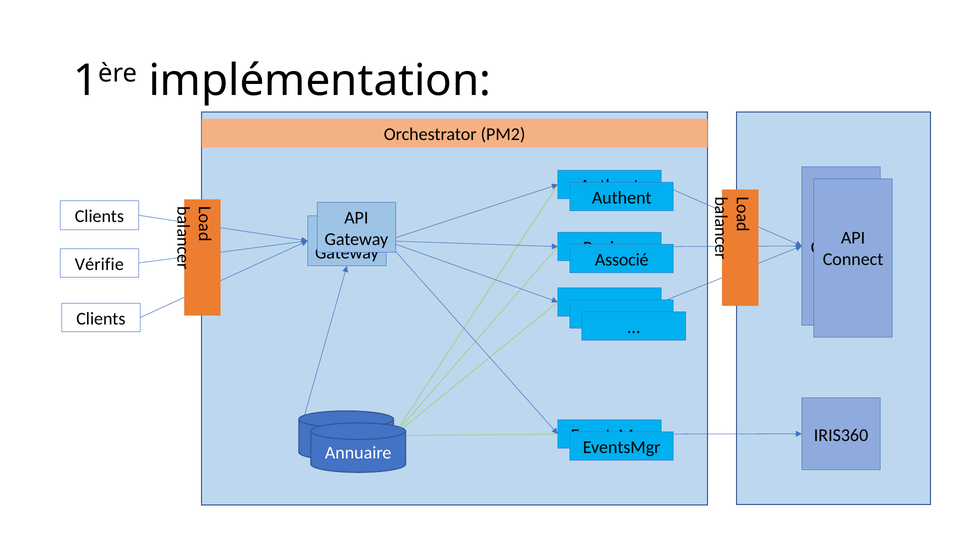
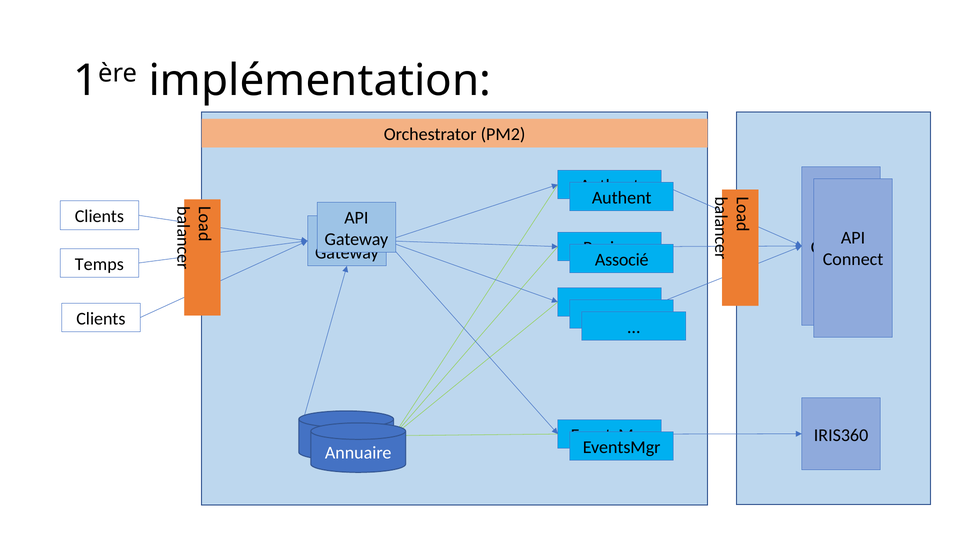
Vérifie: Vérifie -> Temps (99, 265)
